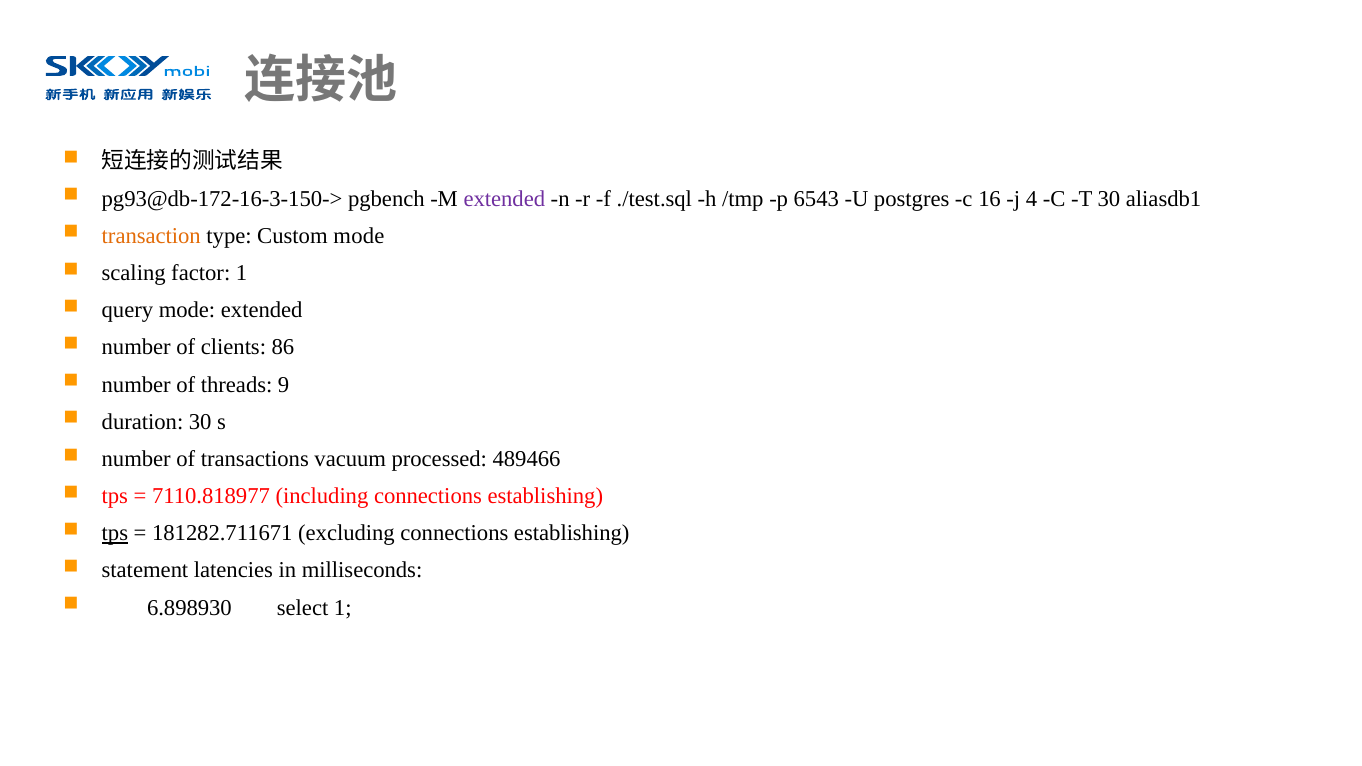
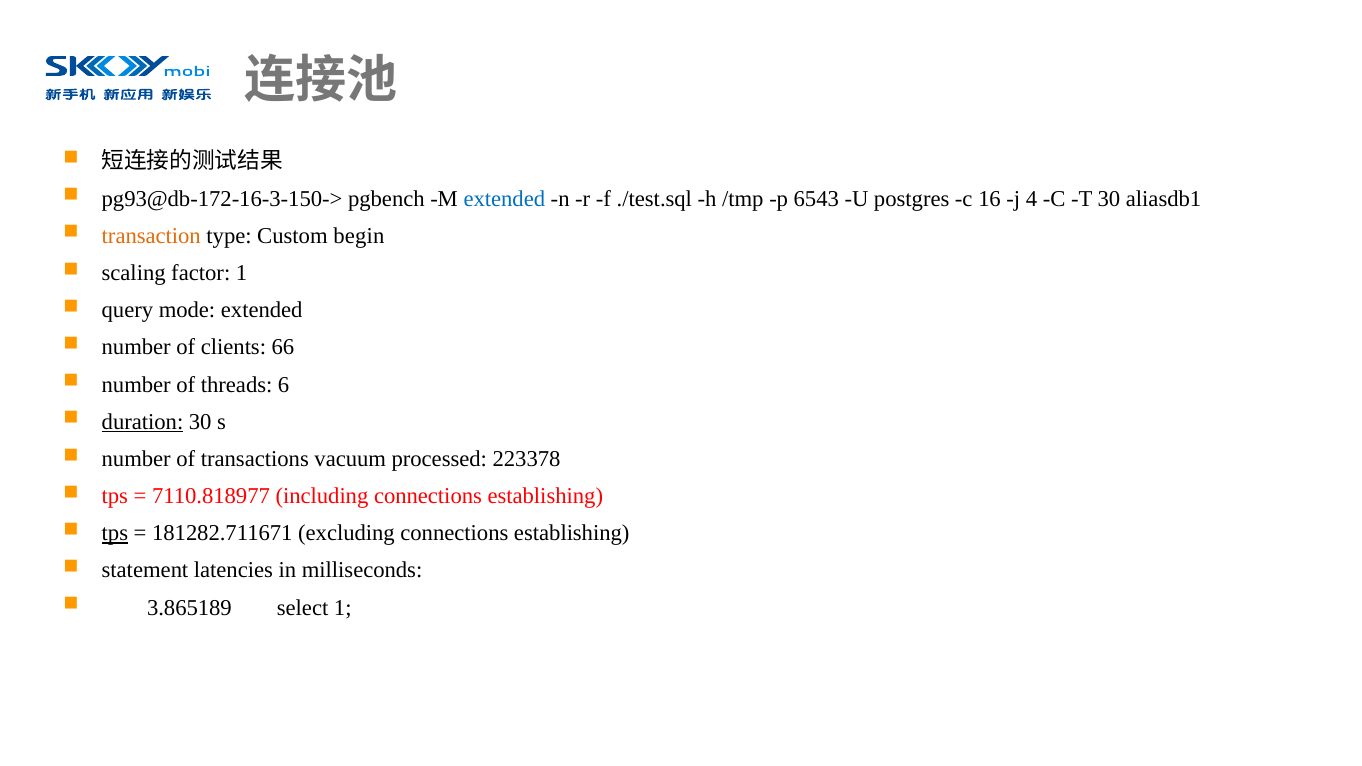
extended colour: purple -> blue (504, 199)
Custom mode: mode -> begin (359, 236)
86: 86 -> 66 (283, 347)
9: 9 -> 6 (284, 385)
duration underline: none -> present (143, 422)
489466: 489466 -> 223378 (527, 459)
6.898930: 6.898930 -> 3.865189 (189, 608)
